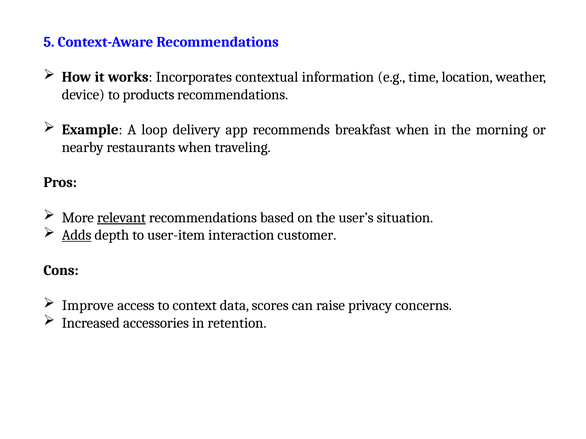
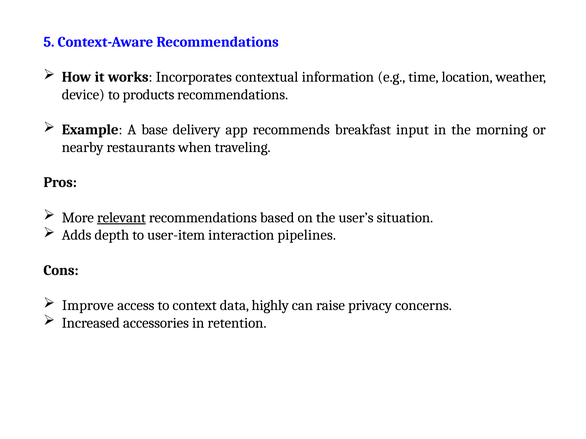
loop: loop -> base (154, 130)
breakfast when: when -> input (412, 130)
Adds underline: present -> none (77, 235)
customer: customer -> pipelines (307, 235)
scores: scores -> highly (270, 306)
